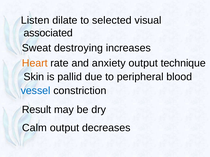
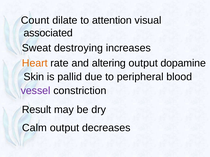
Listen: Listen -> Count (35, 20)
selected: selected -> attention (112, 20)
anxiety: anxiety -> altering (109, 63)
technique: technique -> dopamine (183, 63)
vessel colour: blue -> purple (36, 91)
